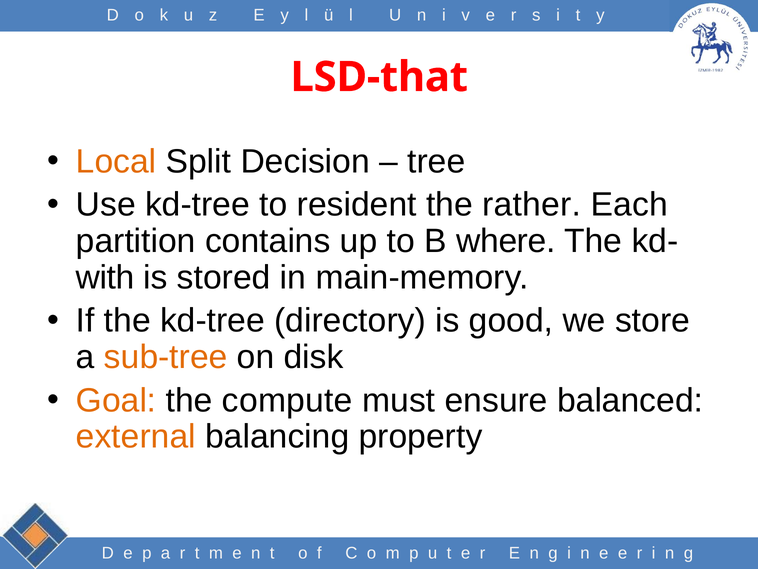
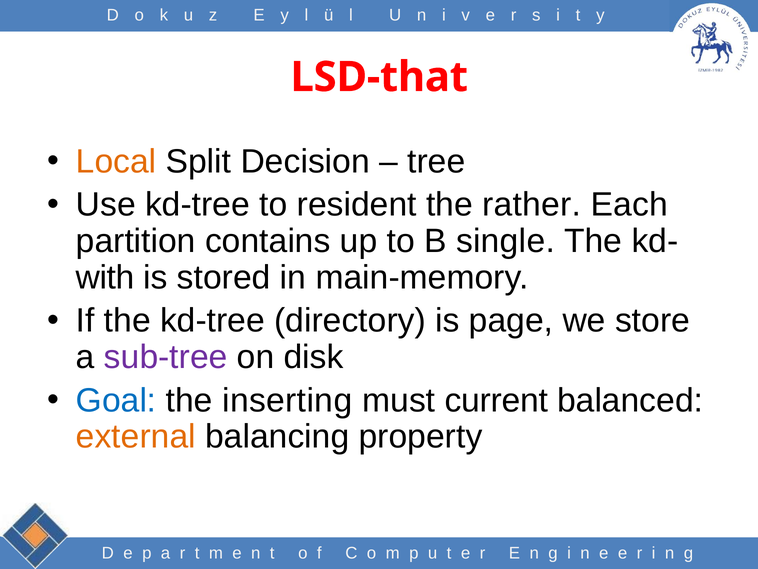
where: where -> single (506, 241)
good: good -> page (511, 320)
sub-tree colour: orange -> purple (166, 357)
Goal colour: orange -> blue (116, 400)
compute: compute -> inserting (287, 400)
ensure: ensure -> current (496, 400)
